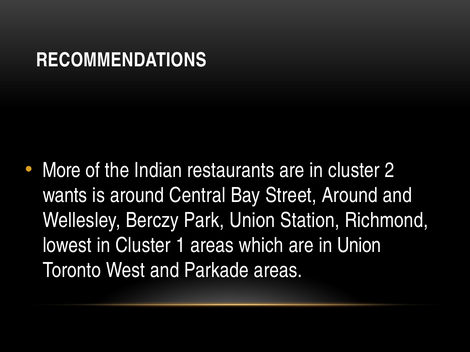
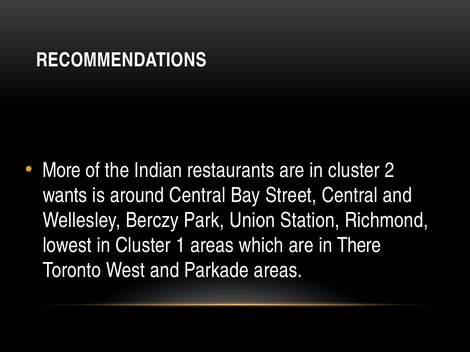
Street Around: Around -> Central (350, 196)
in Union: Union -> There (359, 246)
